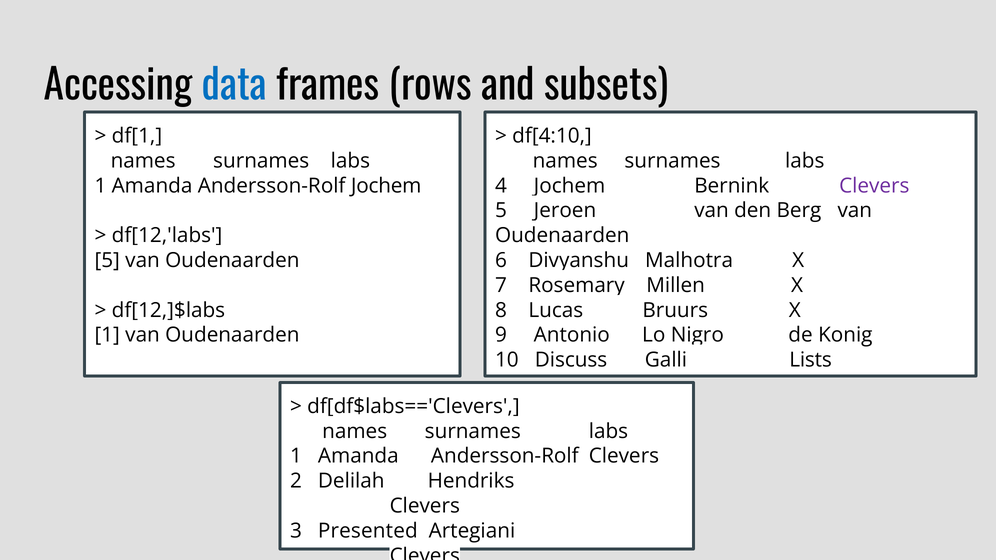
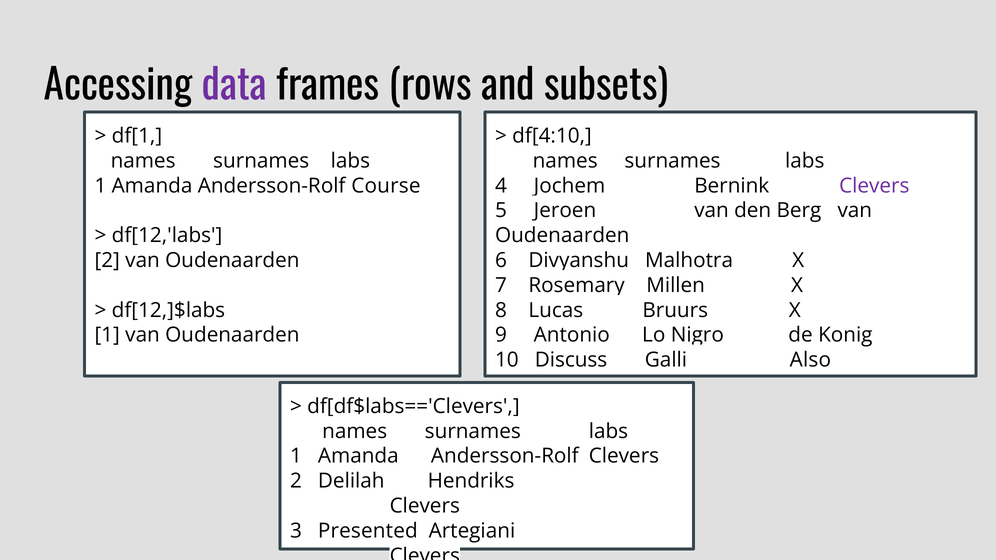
data colour: blue -> purple (234, 86)
Andersson-Rolf Jochem: Jochem -> Course (386, 186)
5: 5 -> 2 (107, 261)
Lists: Lists -> Also (810, 360)
